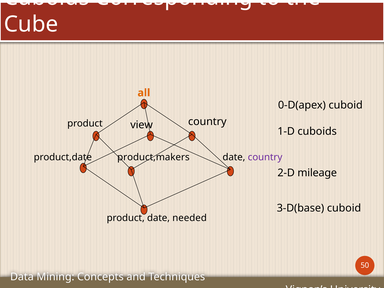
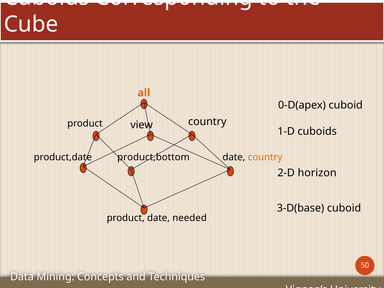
product,makers: product,makers -> product,bottom (153, 157)
country colour: purple -> orange (265, 157)
mileage: mileage -> horizon (317, 173)
